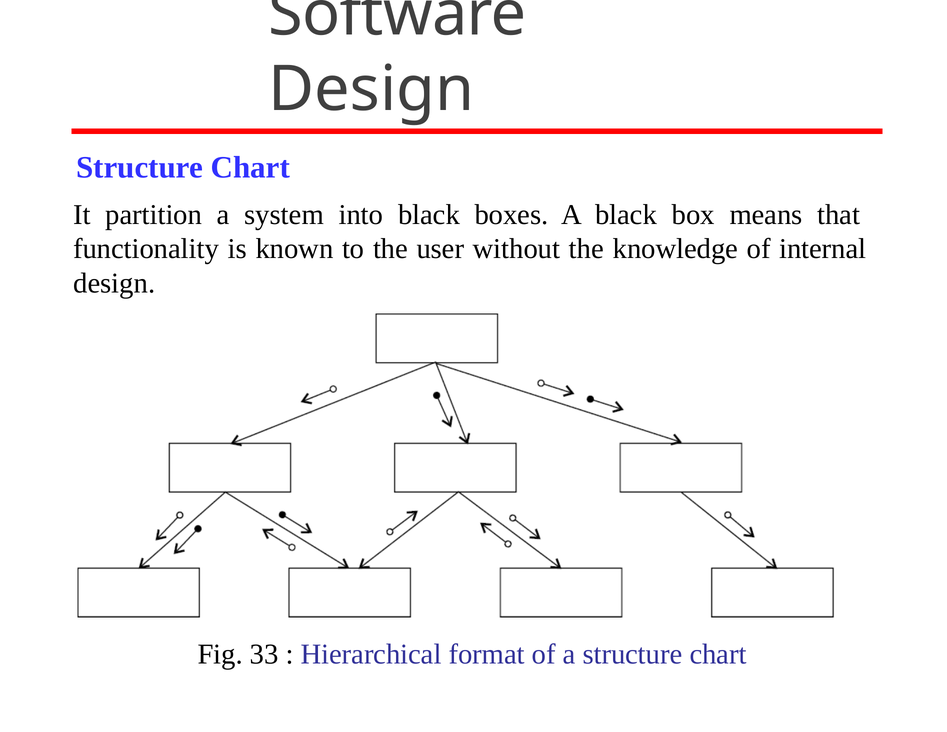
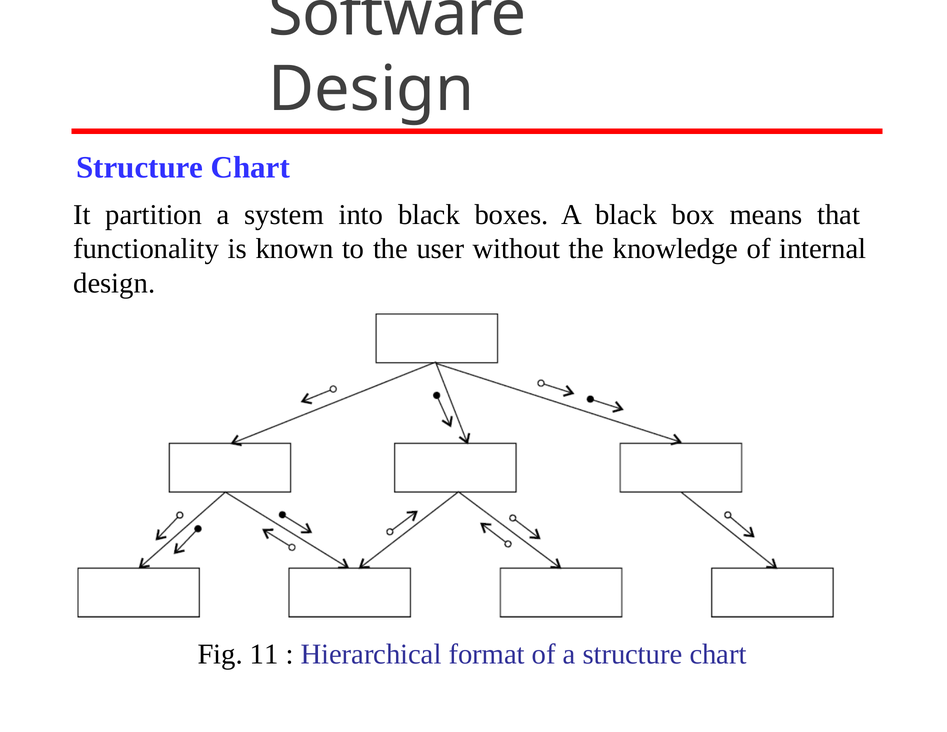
33: 33 -> 11 (264, 654)
